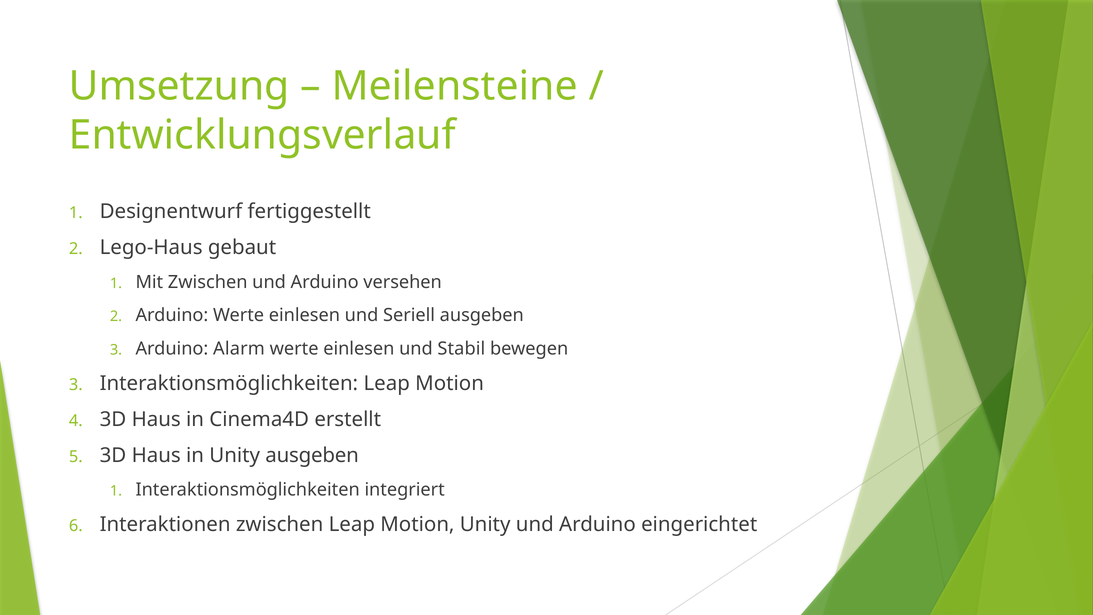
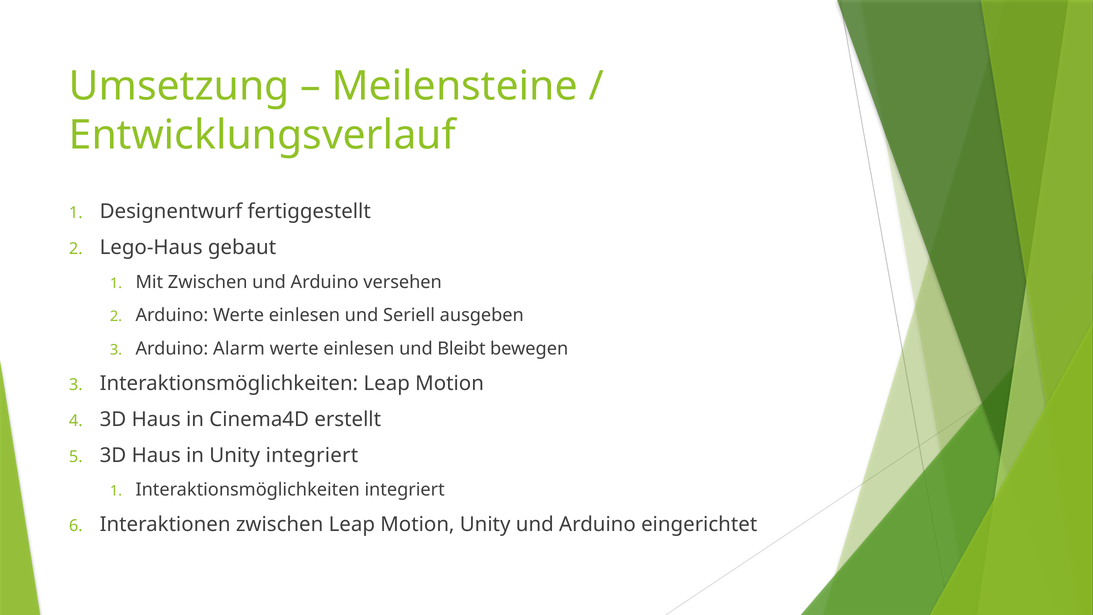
Stabil: Stabil -> Bleibt (461, 348)
Unity ausgeben: ausgeben -> integriert (312, 455)
